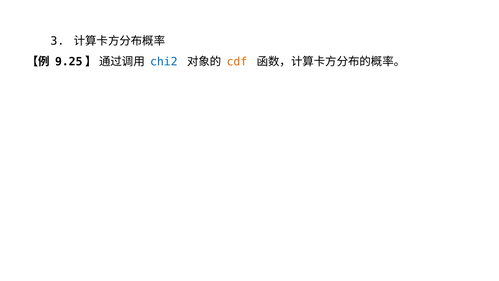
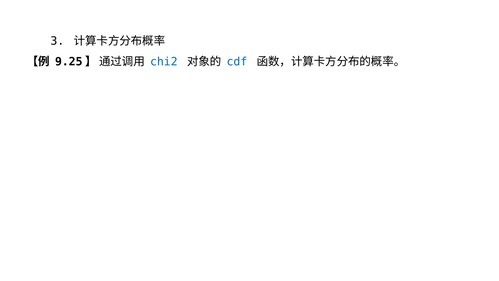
cdf colour: orange -> blue (237, 62)
